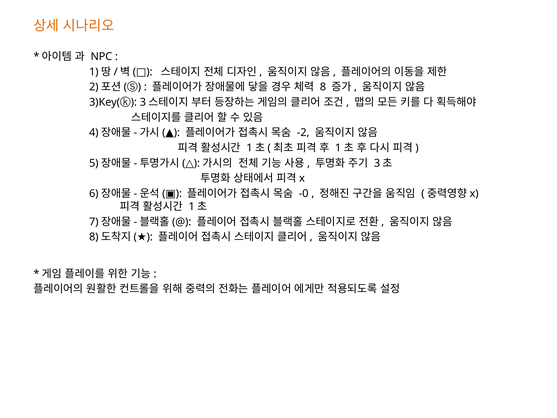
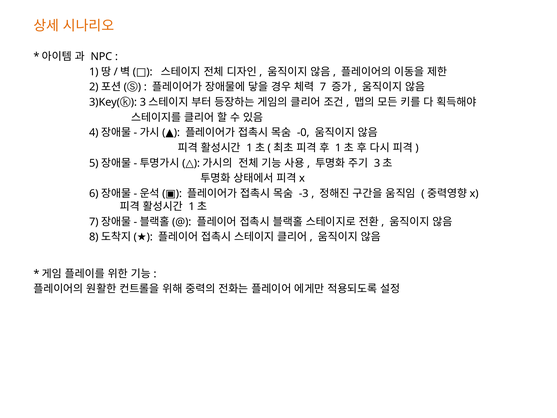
8: 8 -> 7 (323, 87)
-2: -2 -> -0 (303, 133)
-0: -0 -> -3 (304, 193)
